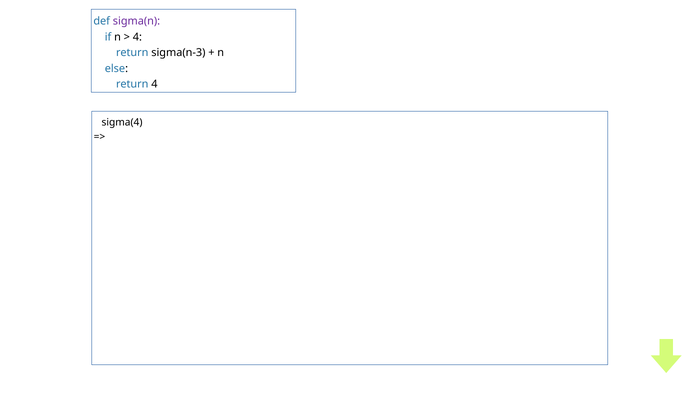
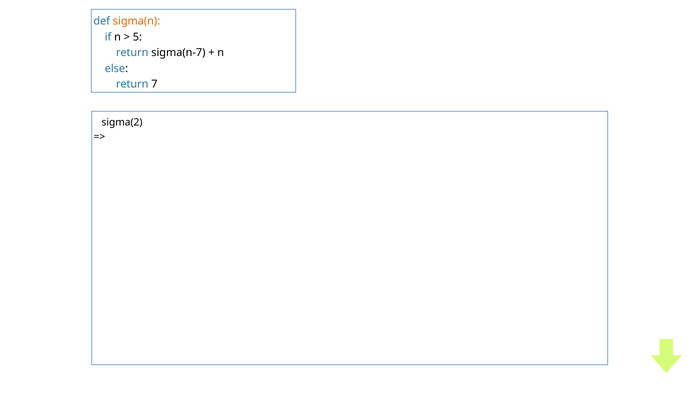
sigma(n colour: purple -> orange (136, 21)
4: 4 -> 5 (137, 37)
sigma(n-3: sigma(n-3 -> sigma(n-7 (178, 53)
return 4: 4 -> 7 (154, 84)
sigma(4: sigma(4 -> sigma(2 (122, 122)
